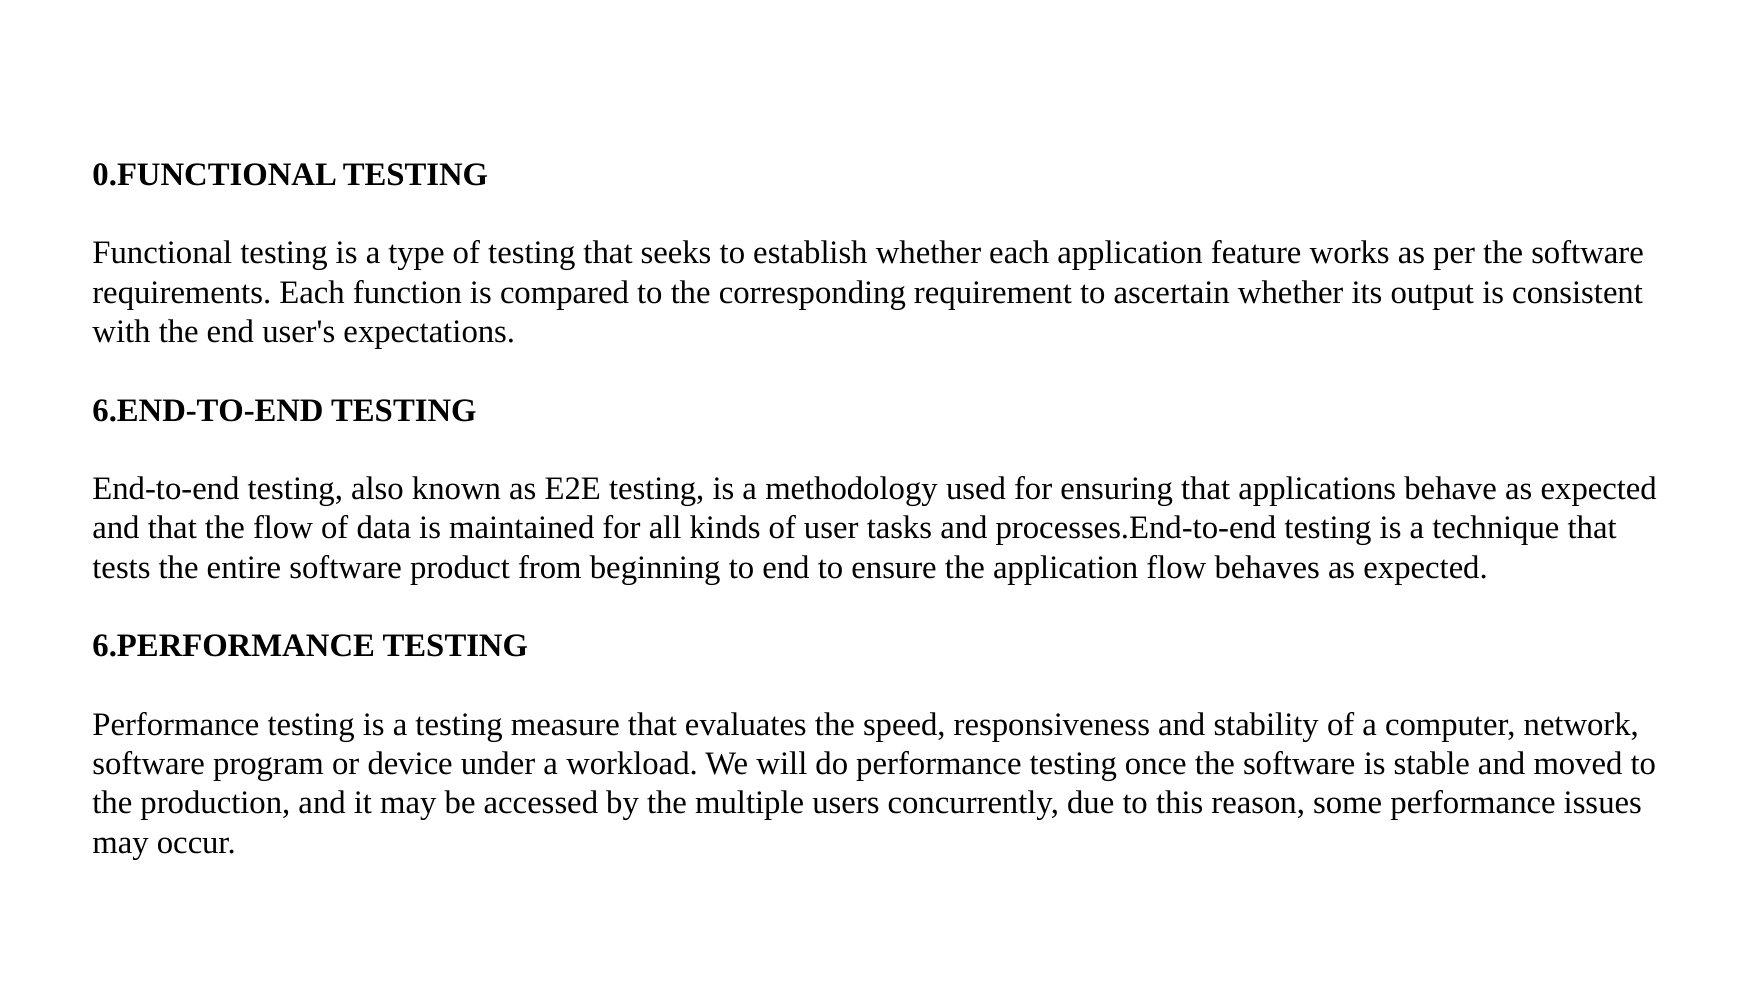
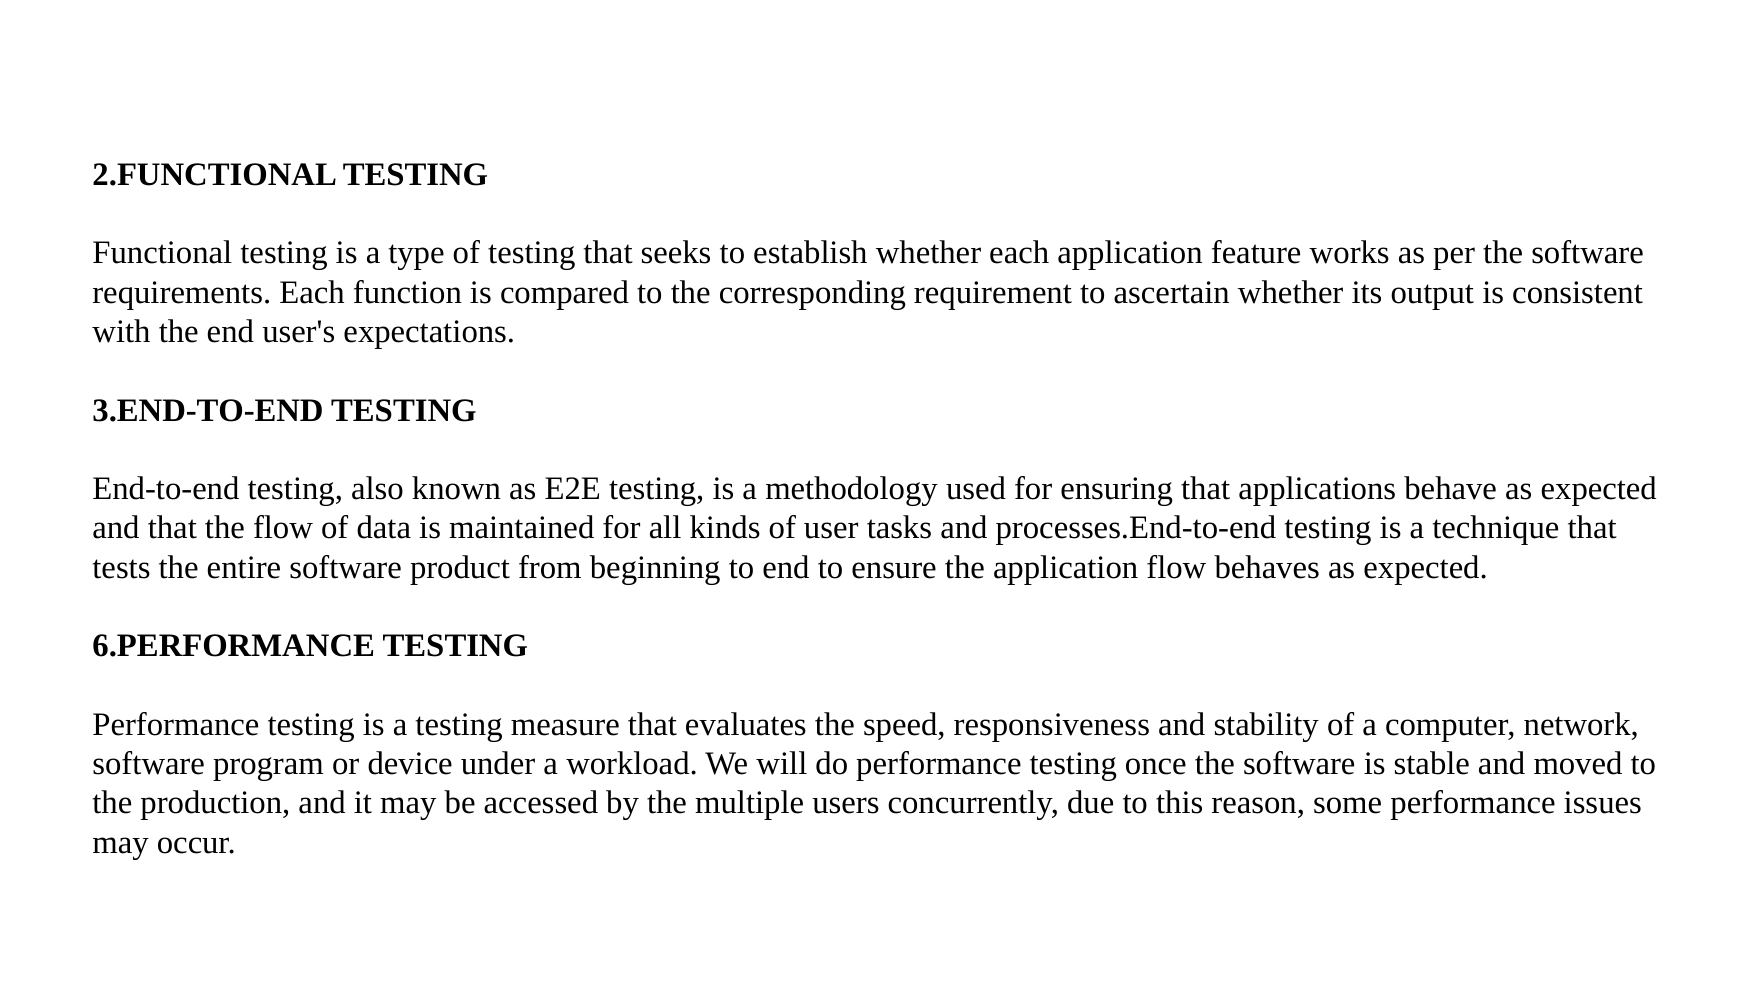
0.FUNCTIONAL: 0.FUNCTIONAL -> 2.FUNCTIONAL (215, 175)
6.END-TO-END: 6.END-TO-END -> 3.END-TO-END (208, 410)
